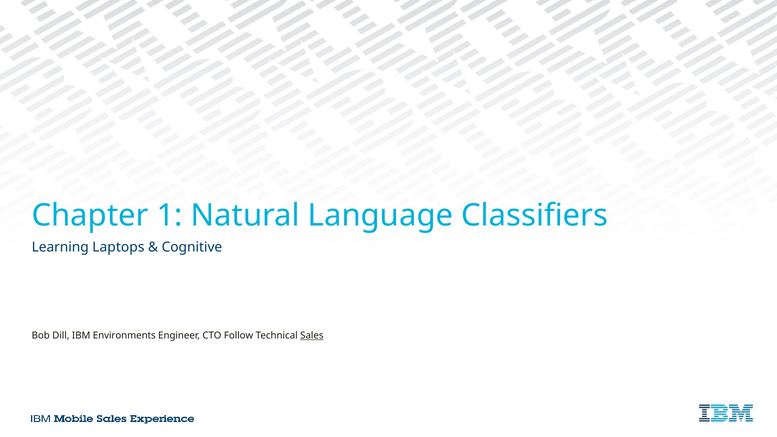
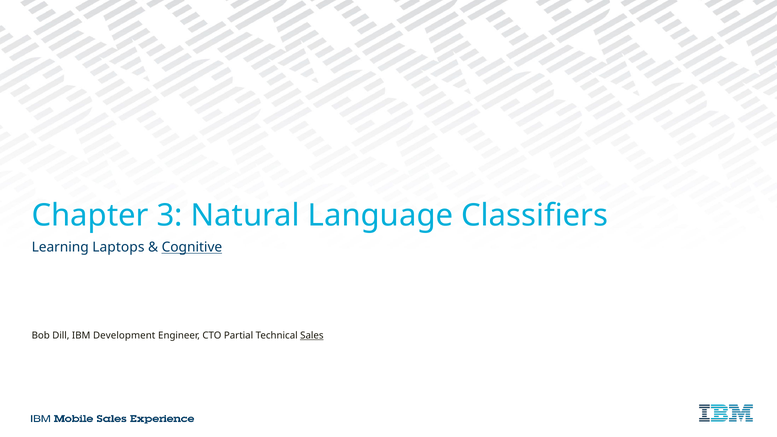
1: 1 -> 3 (170, 215)
Cognitive underline: none -> present (192, 247)
Environments: Environments -> Development (124, 336)
Follow: Follow -> Partial (239, 336)
